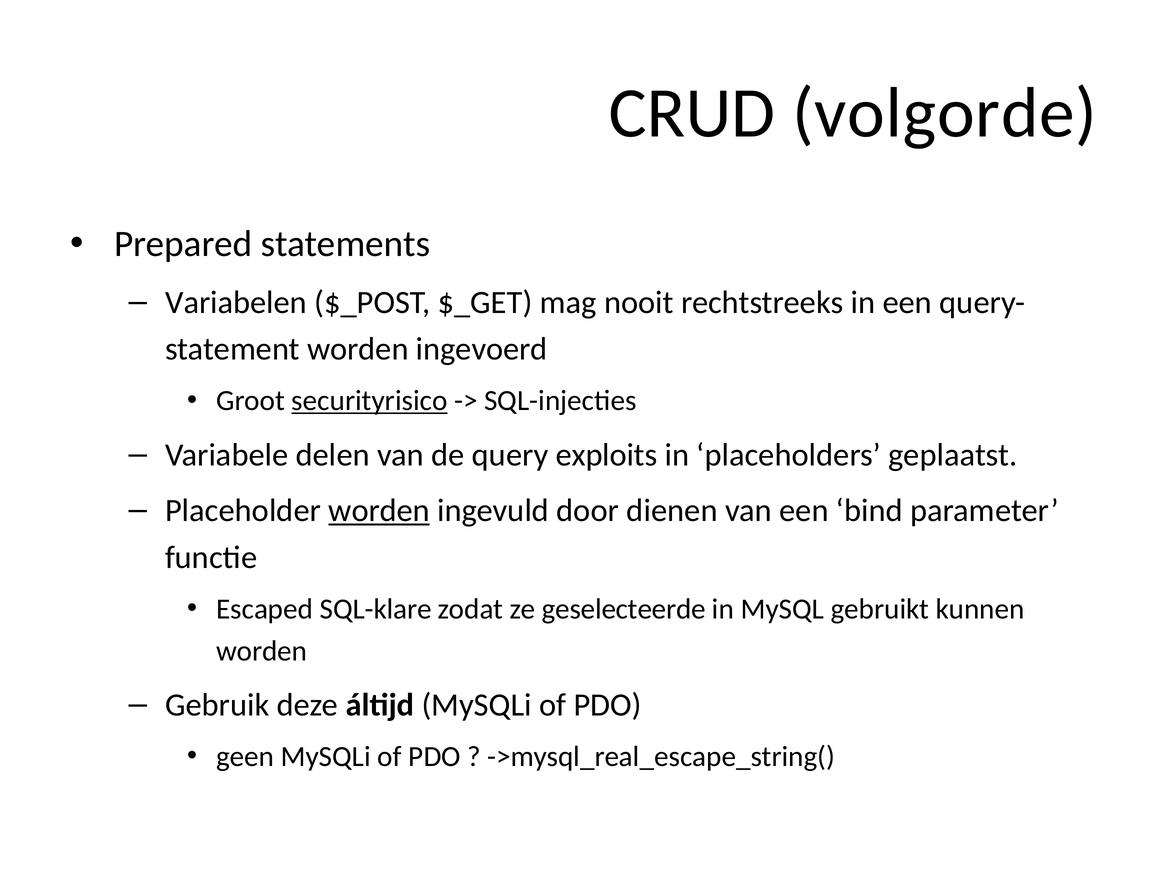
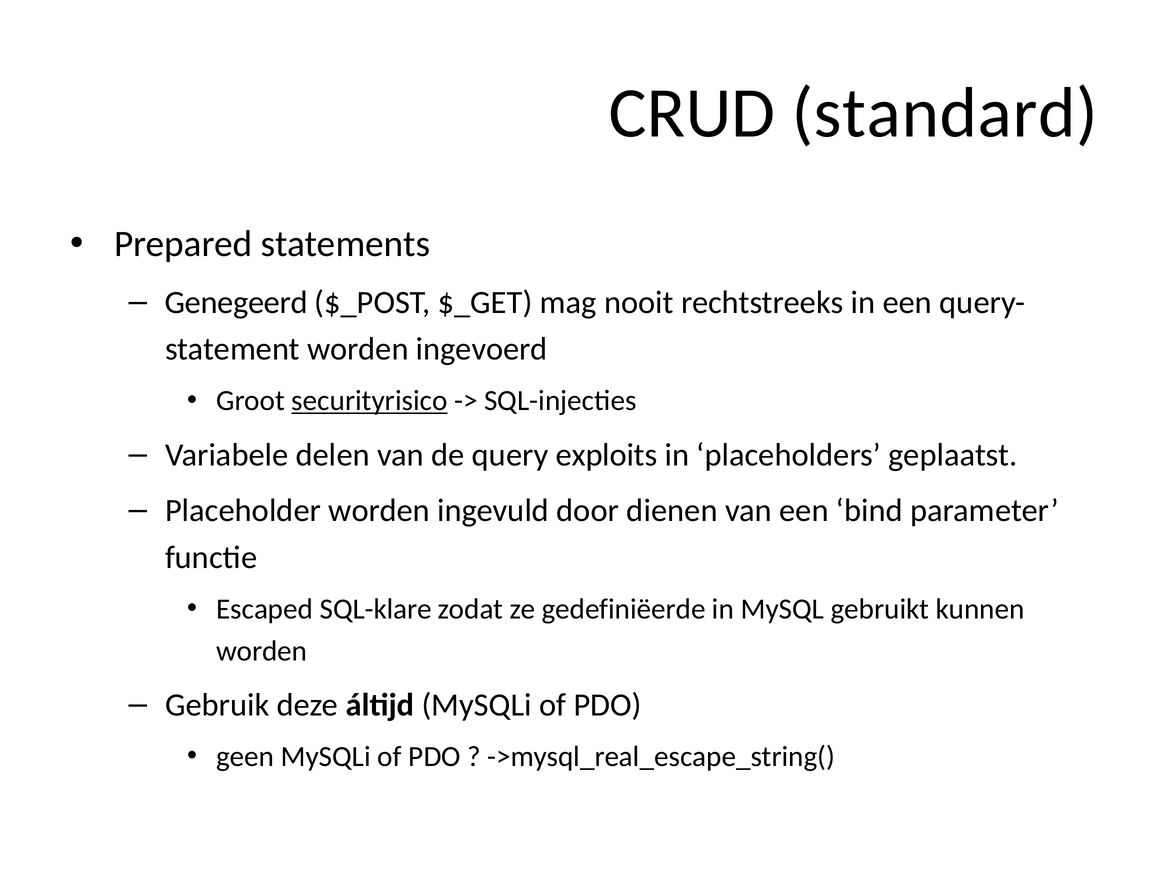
volgorde: volgorde -> standard (945, 113)
Variabelen: Variabelen -> Genegeerd (236, 303)
worden underline: present -> none (379, 511)
geselecteerde: geselecteerde -> gedefiniëerde (624, 609)
